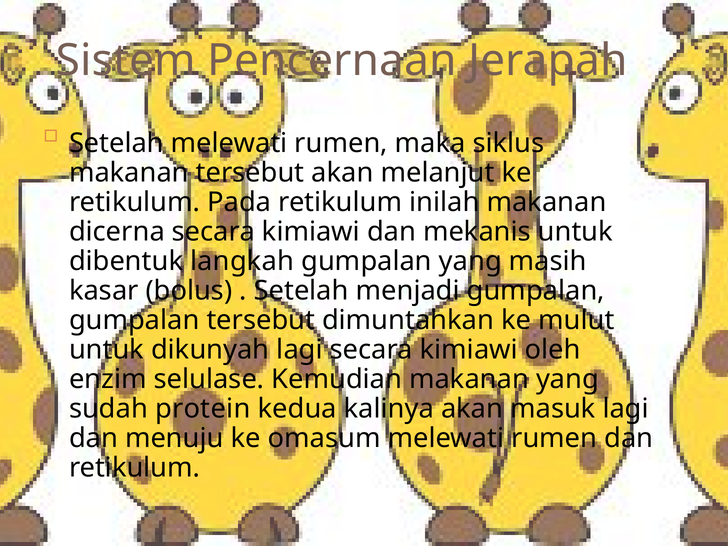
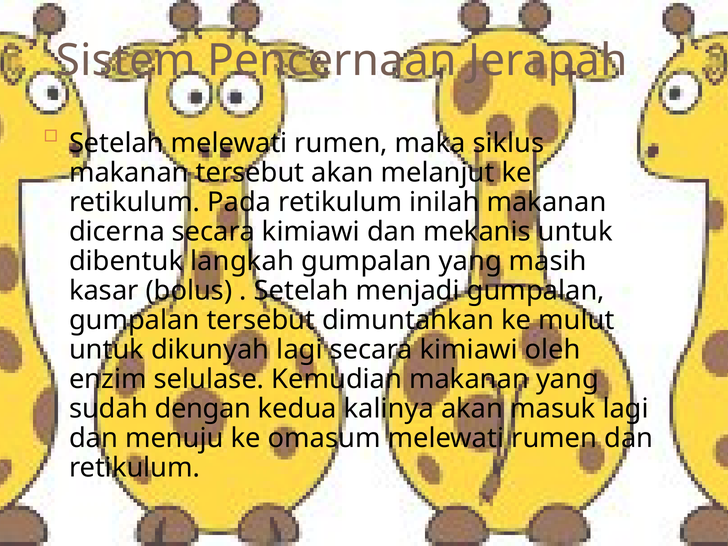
protein: protein -> dengan (203, 409)
